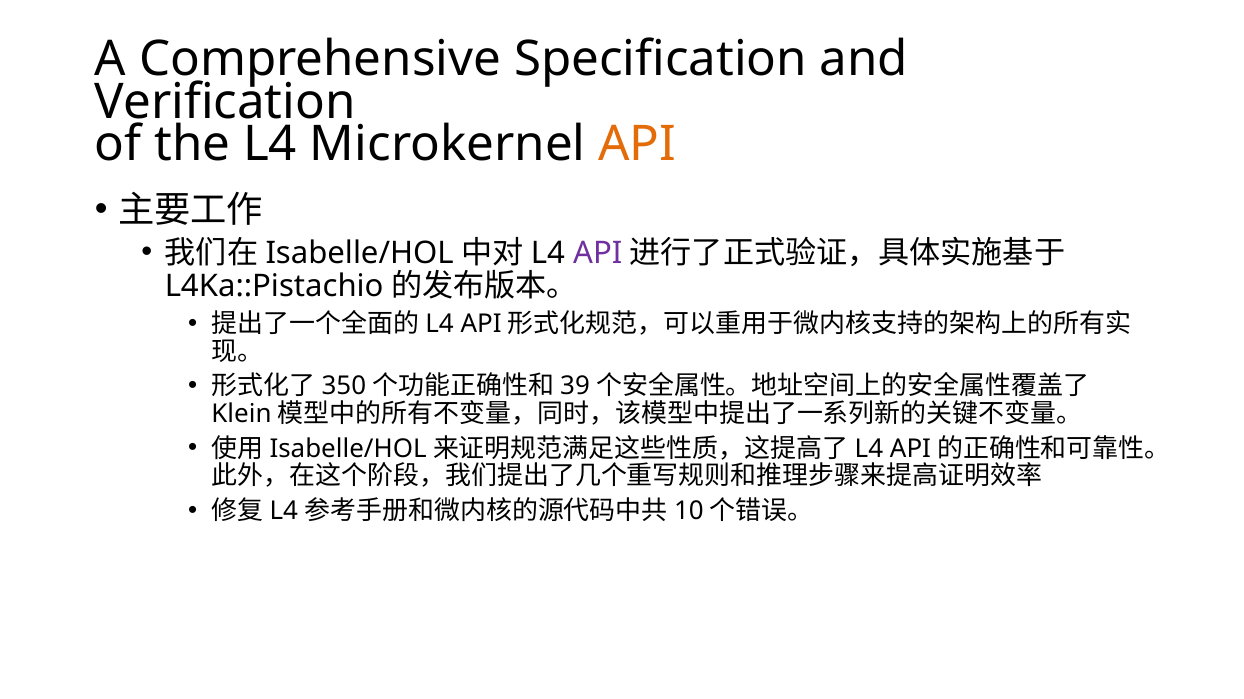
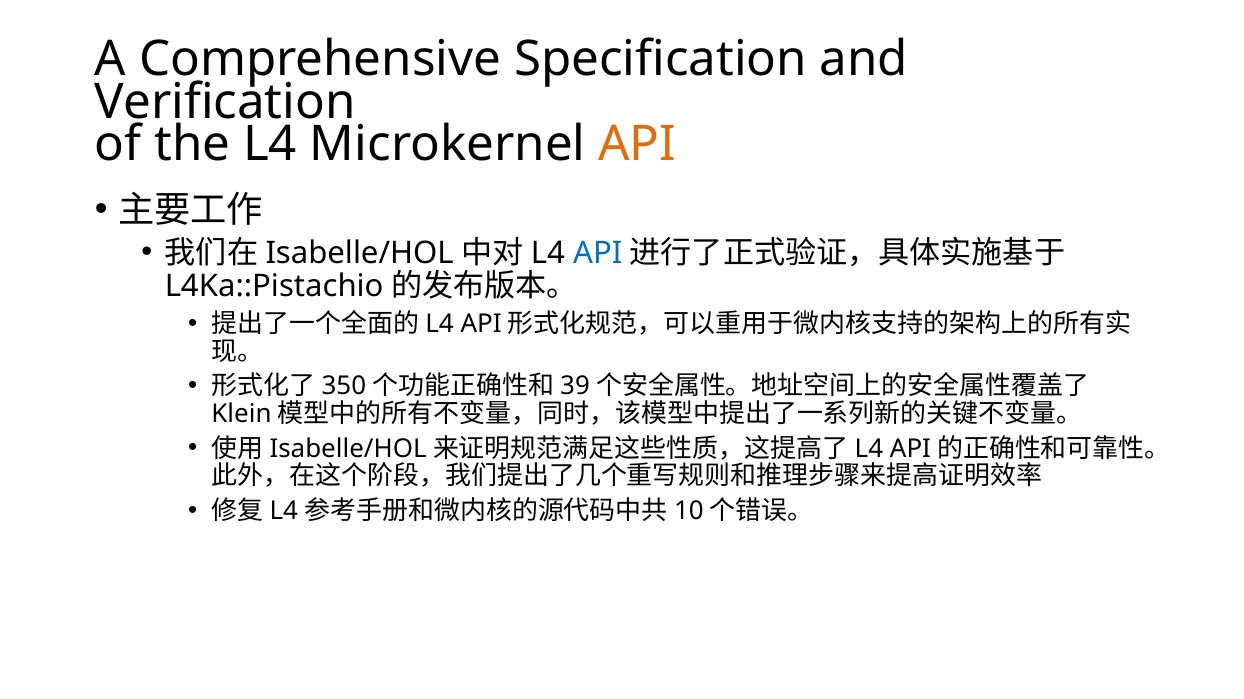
API colour: purple -> blue (598, 253)
